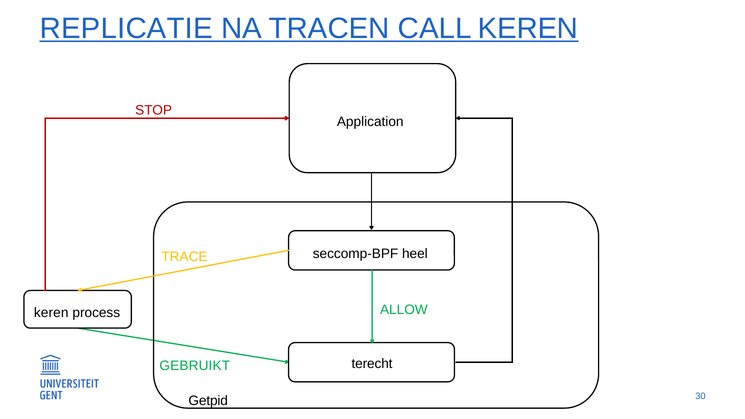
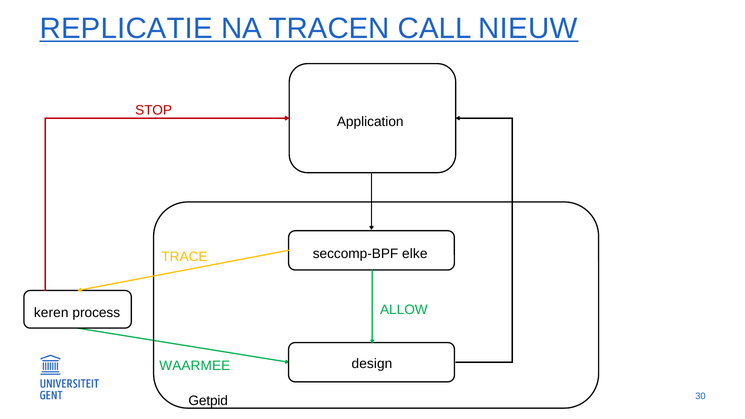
CALL KEREN: KEREN -> NIEUW (528, 29)
heel: heel -> elke (415, 254)
terecht: terecht -> design (372, 364)
GEBRUIKT: GEBRUIKT -> WAARMEE (195, 366)
